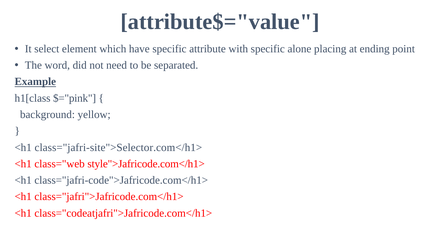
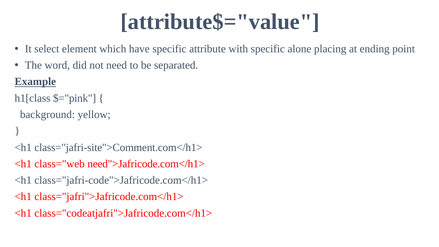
class="jafri-site">Selector.com</h1>: class="jafri-site">Selector.com</h1> -> class="jafri-site">Comment.com</h1> (118, 147)
style">Jafricode.com</h1>: style">Jafricode.com</h1> -> need">Jafricode.com</h1> (146, 164)
